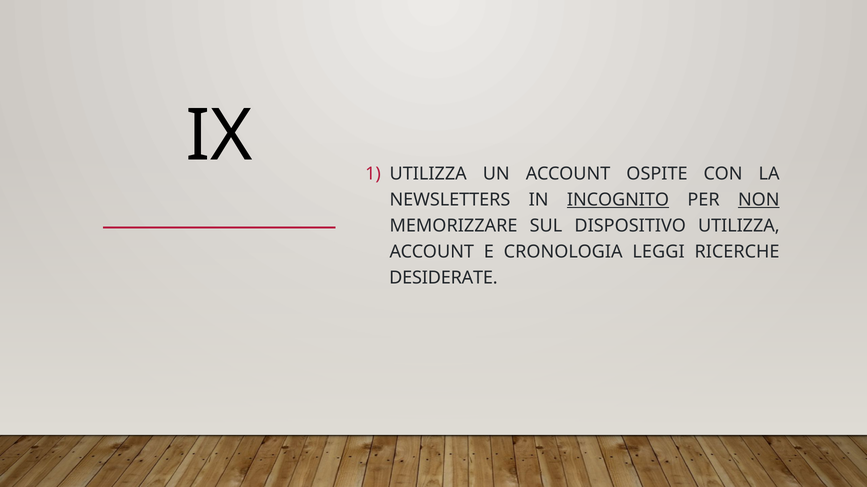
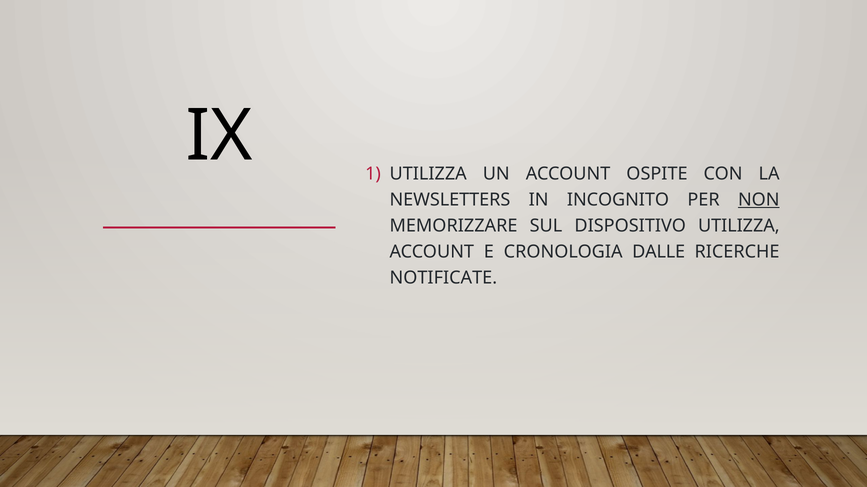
INCOGNITO underline: present -> none (618, 200)
LEGGI: LEGGI -> DALLE (659, 252)
DESIDERATE: DESIDERATE -> NOTIFICATE (443, 278)
